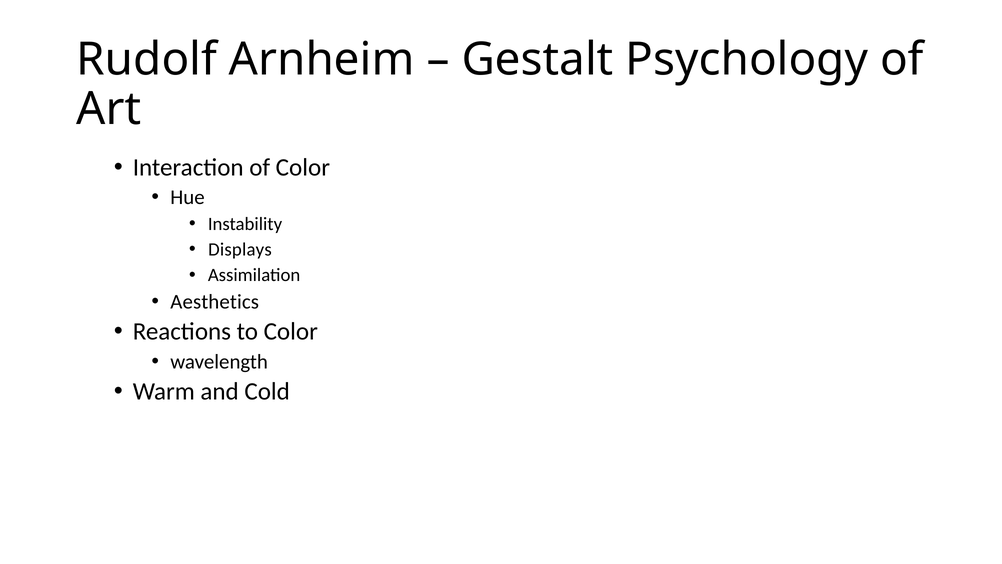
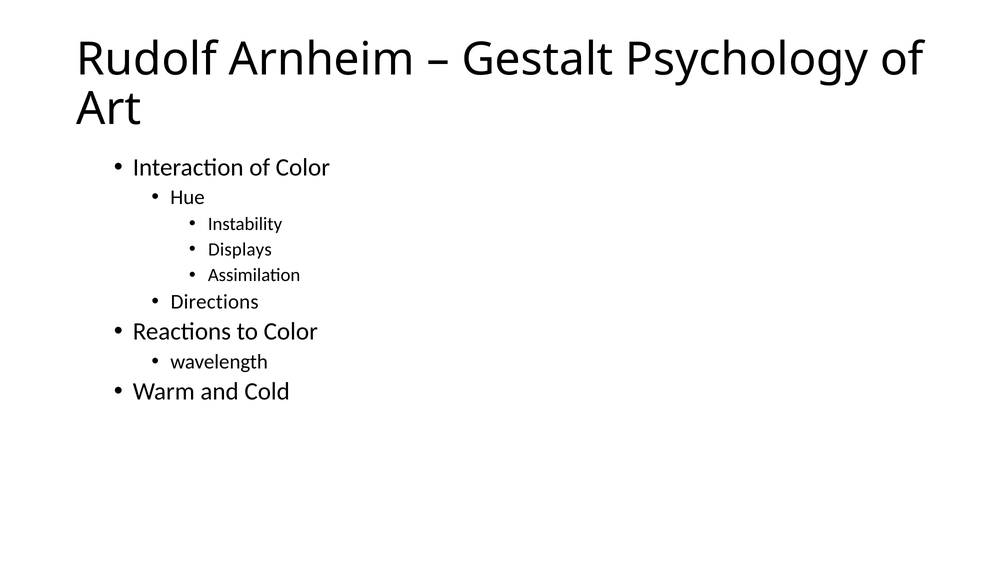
Aesthetics: Aesthetics -> Directions (215, 301)
